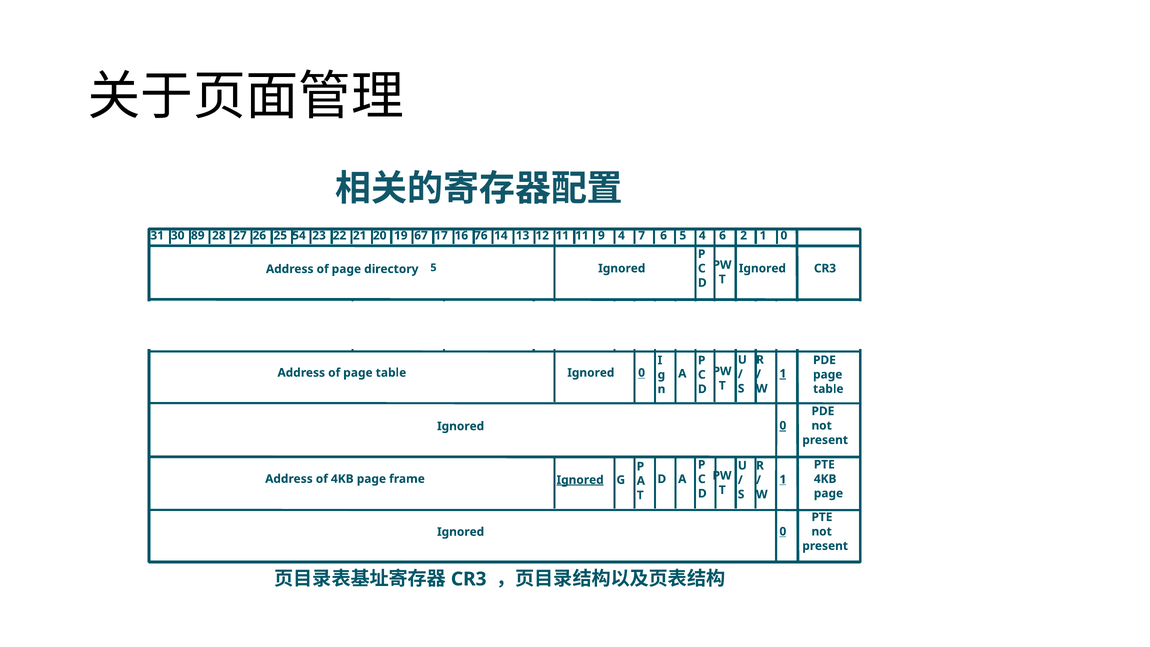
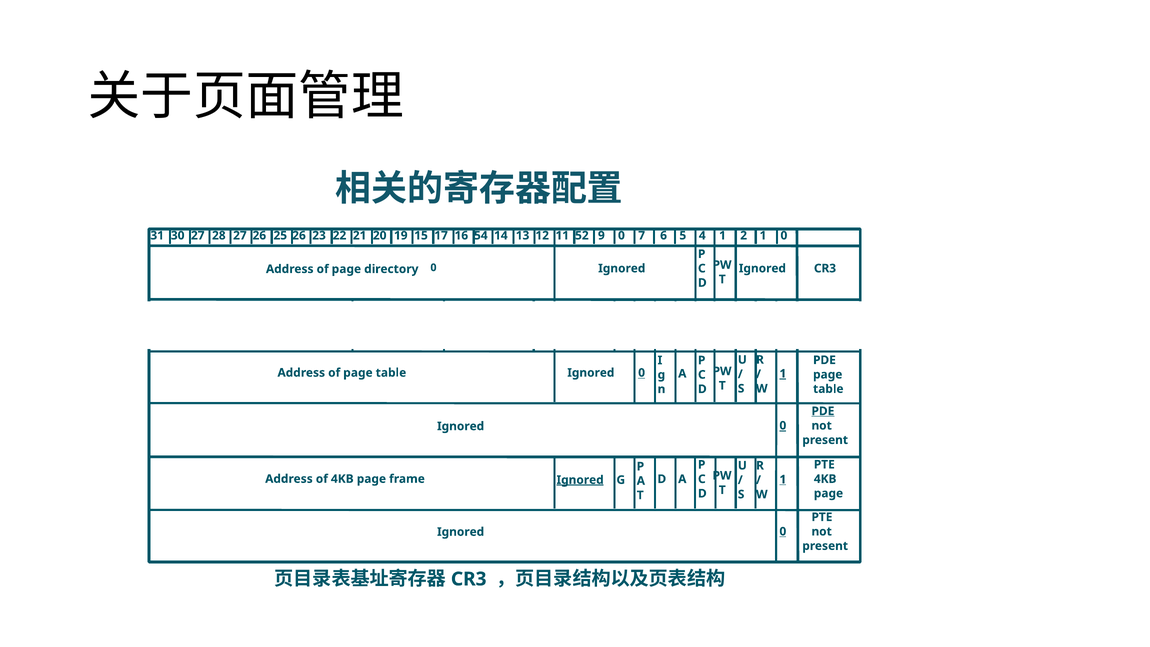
30 89: 89 -> 27 (198, 235)
25 54: 54 -> 26 (299, 235)
67: 67 -> 15 (421, 235)
76: 76 -> 54 (481, 235)
11 11: 11 -> 52 (582, 235)
9 4: 4 -> 0 (621, 235)
4 6: 6 -> 1 (723, 235)
directory 5: 5 -> 0 (433, 268)
PDE underline: none -> present (823, 411)
